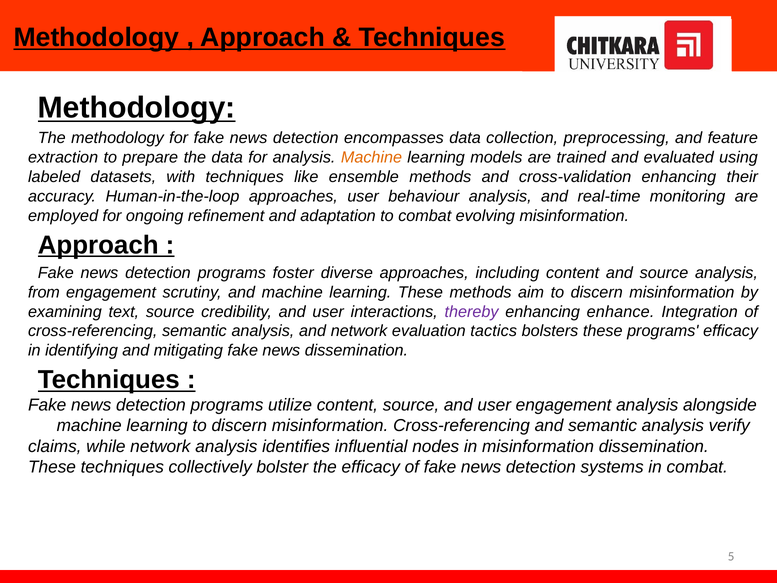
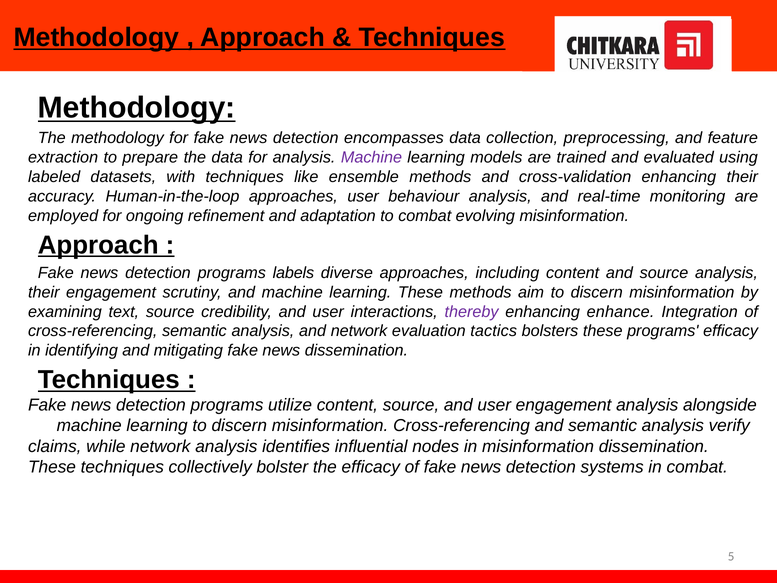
Machine colour: orange -> purple (371, 157)
foster: foster -> labels (293, 273)
from: from -> their (44, 292)
